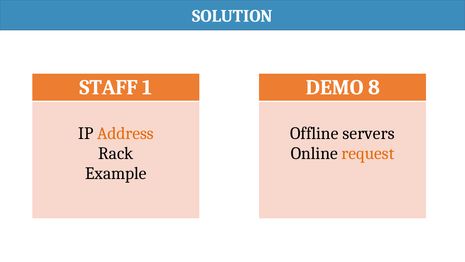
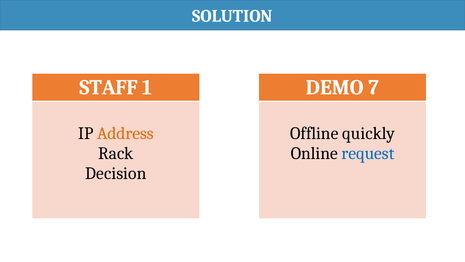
8: 8 -> 7 (374, 87)
servers: servers -> quickly (369, 133)
request colour: orange -> blue (368, 153)
Example: Example -> Decision (116, 173)
